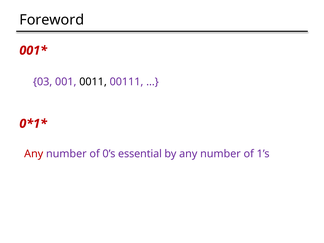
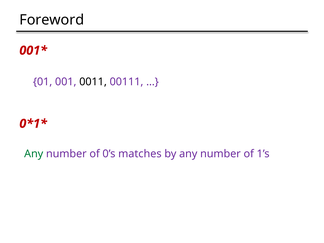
03: 03 -> 01 (43, 82)
Any colour: red -> green (34, 154)
essential: essential -> matches (140, 154)
